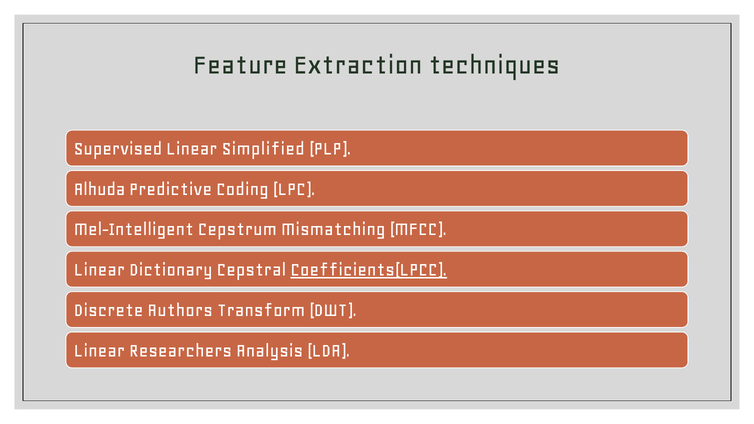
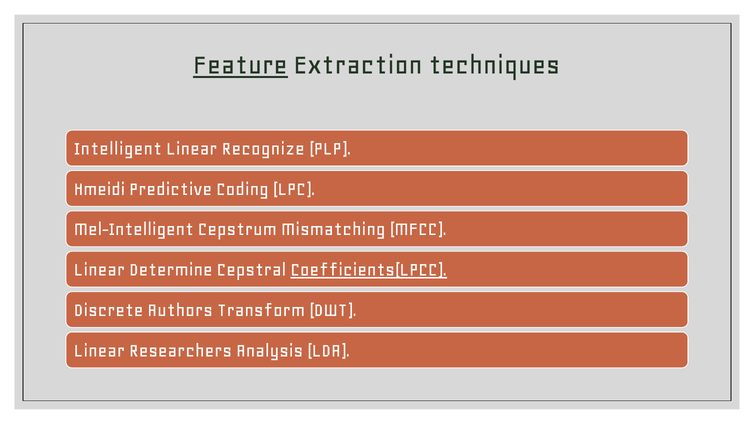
Feature underline: none -> present (241, 64)
Supervised: Supervised -> Intelligent (118, 148)
Simplified: Simplified -> Recognize (263, 148)
Alhuda: Alhuda -> Hmeidi (100, 188)
Dictionary: Dictionary -> Determine (171, 269)
